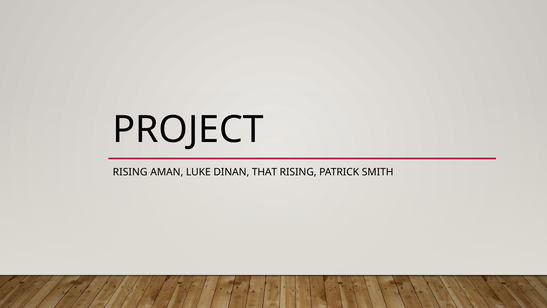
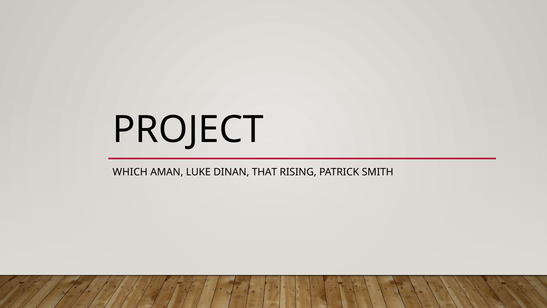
RISING: RISING -> WHICH (130, 172)
